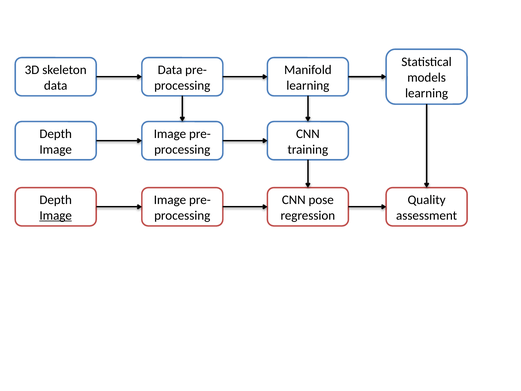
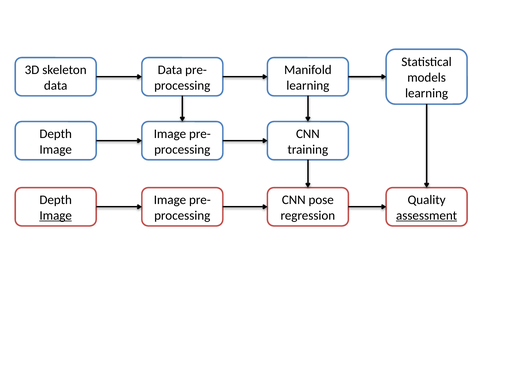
assessment underline: none -> present (427, 215)
